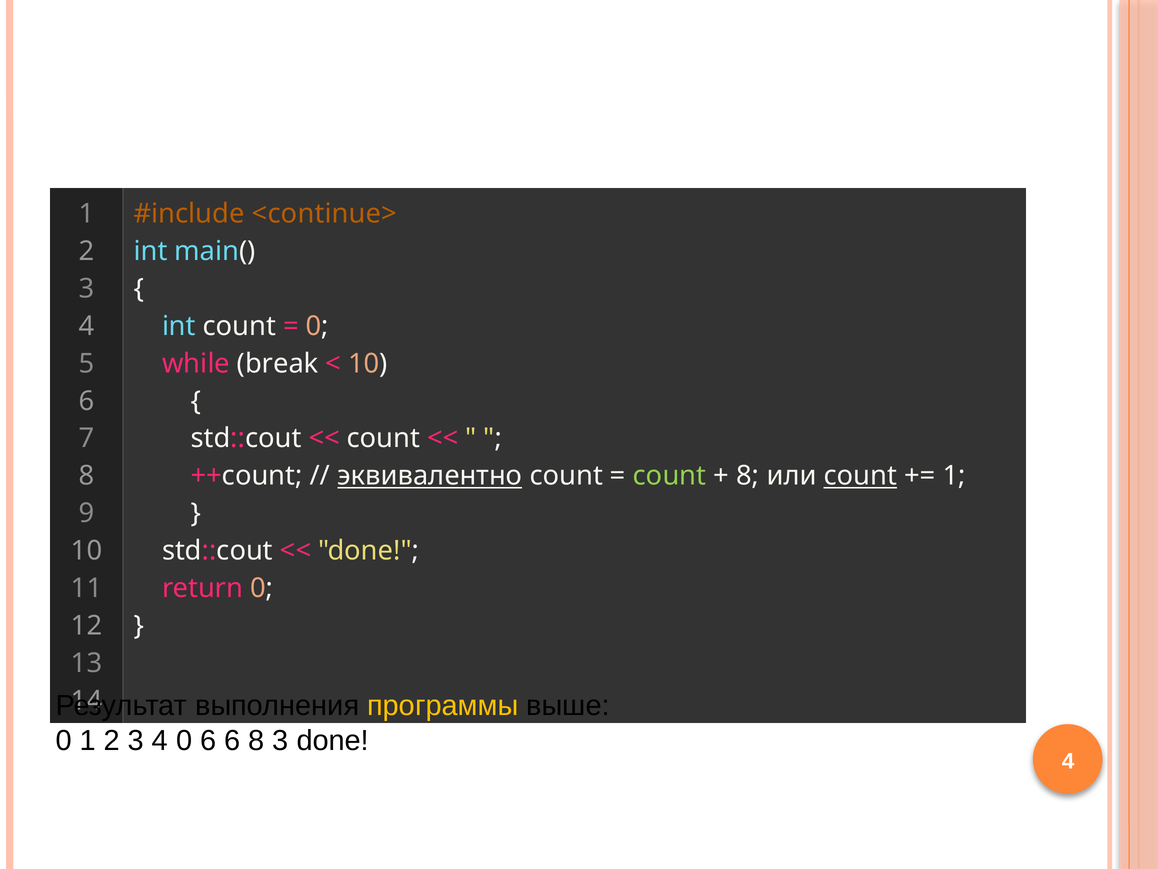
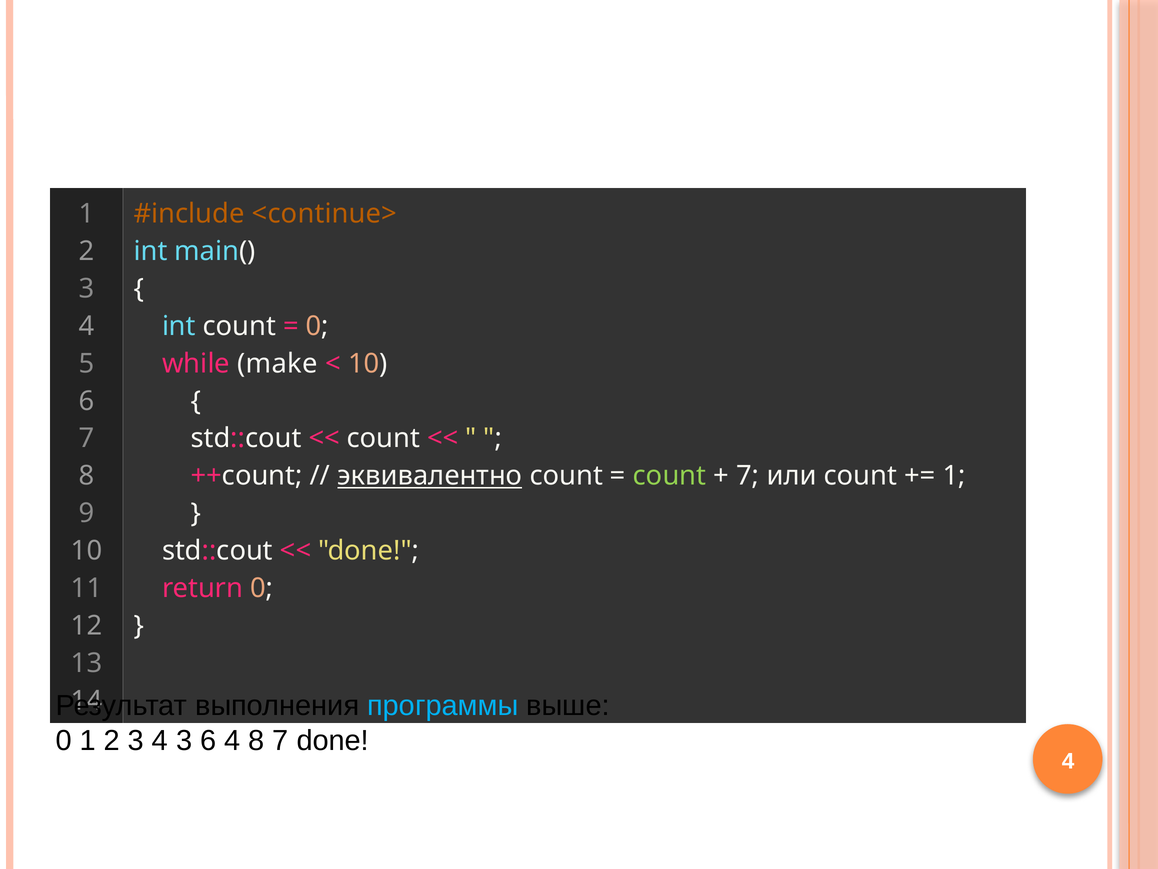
break: break -> make (278, 363)
8: 8 -> 7 (748, 476)
count underline: present -> none (860, 476)
программы colour: yellow -> light blue (443, 706)
4 0: 0 -> 3 (184, 740)
6 6: 6 -> 4 (232, 740)
8 3: 3 -> 7 (281, 740)
